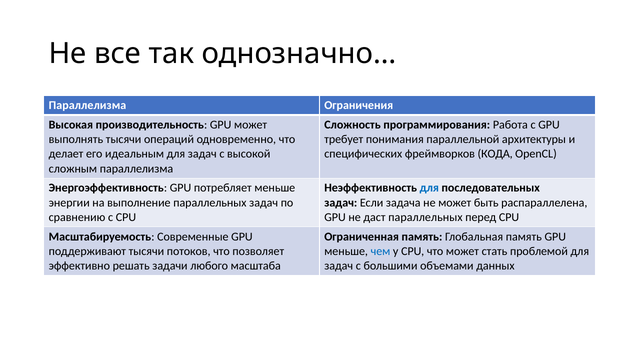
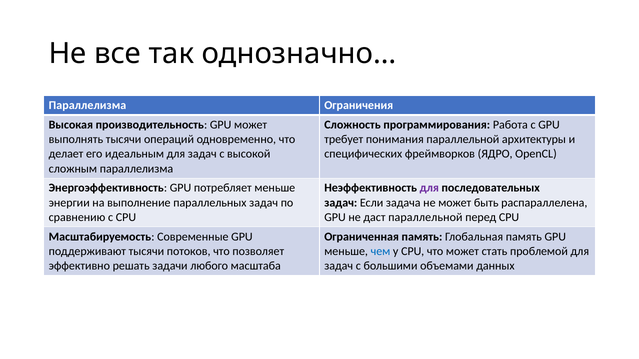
КОДА: КОДА -> ЯДРО (495, 154)
для colour: blue -> purple (429, 188)
даст параллельных: параллельных -> параллельной (425, 218)
